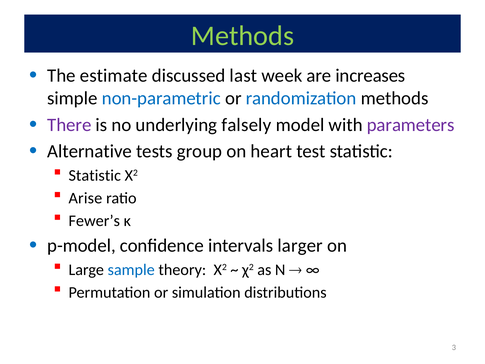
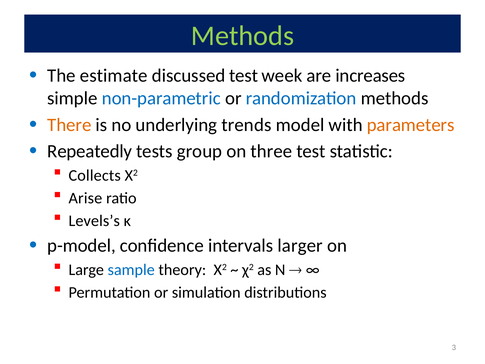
discussed last: last -> test (244, 76)
There colour: purple -> orange (69, 125)
falsely: falsely -> trends (246, 125)
parameters colour: purple -> orange (411, 125)
Alternative: Alternative -> Repeatedly (90, 151)
heart: heart -> three (271, 151)
Statistic: Statistic -> Collects (95, 175)
Fewer’s: Fewer’s -> Levels’s (94, 221)
